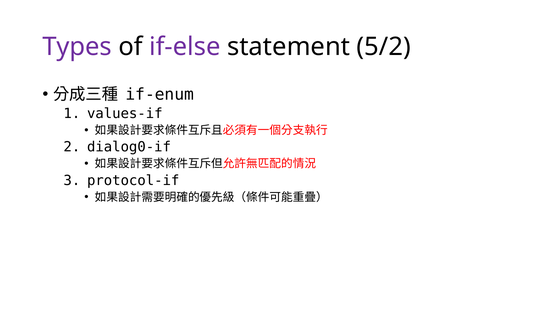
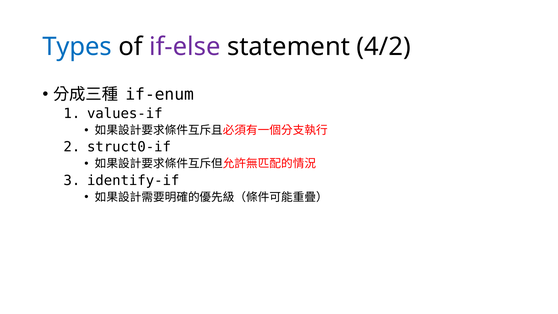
Types colour: purple -> blue (77, 47)
5/2: 5/2 -> 4/2 (384, 47)
dialog0-if: dialog0-if -> struct0-if (129, 147)
protocol-if: protocol-if -> identify-if (133, 180)
